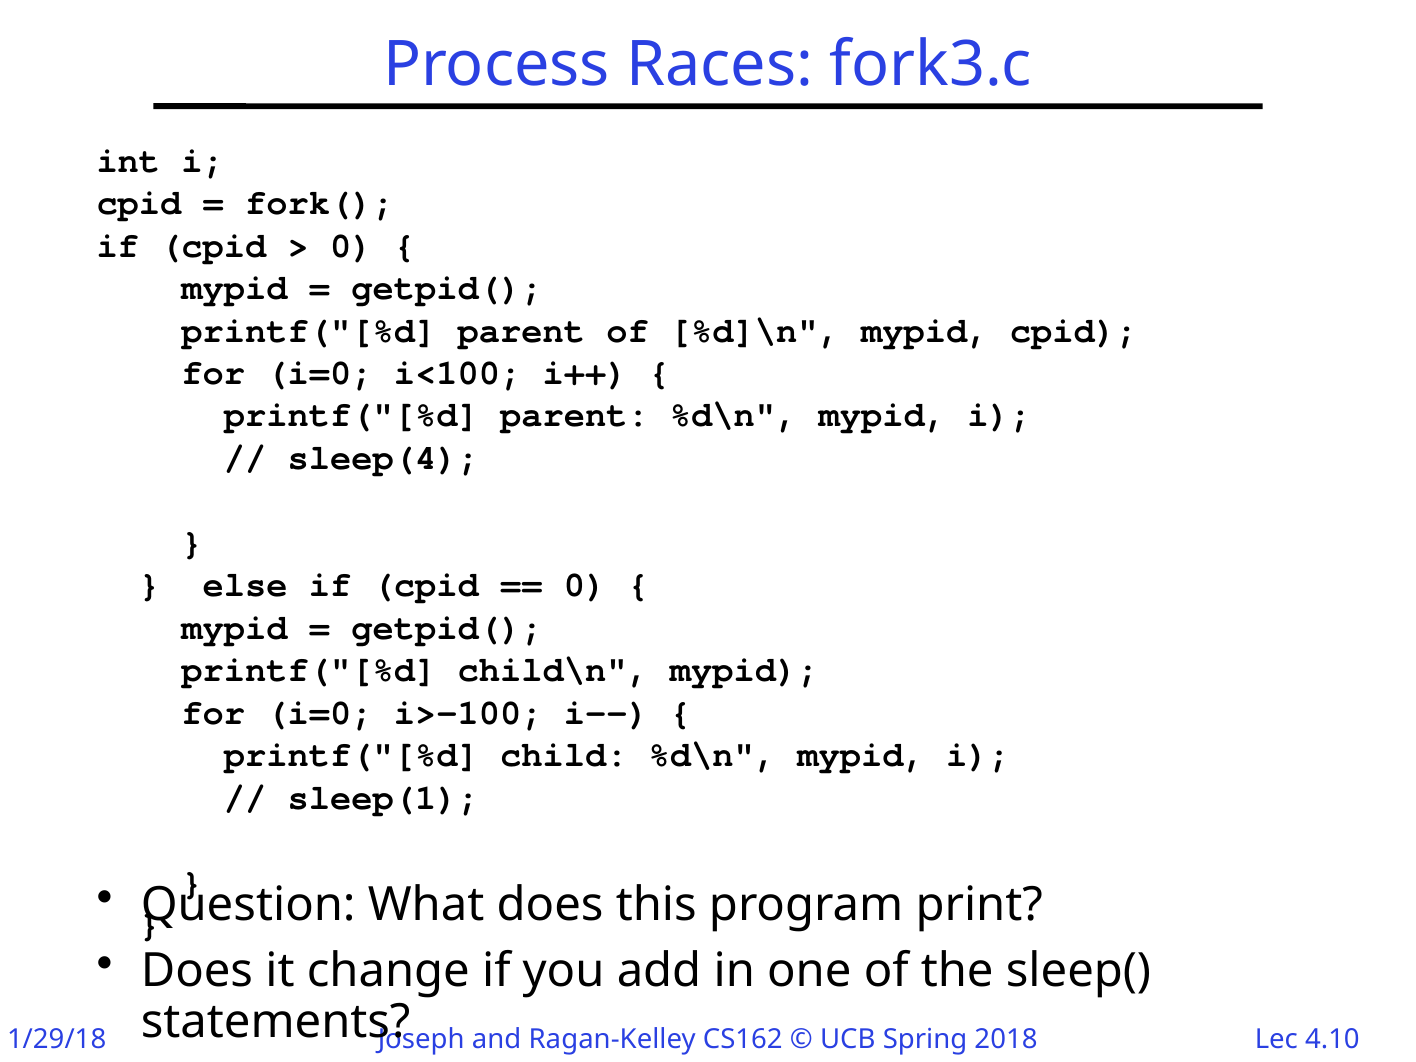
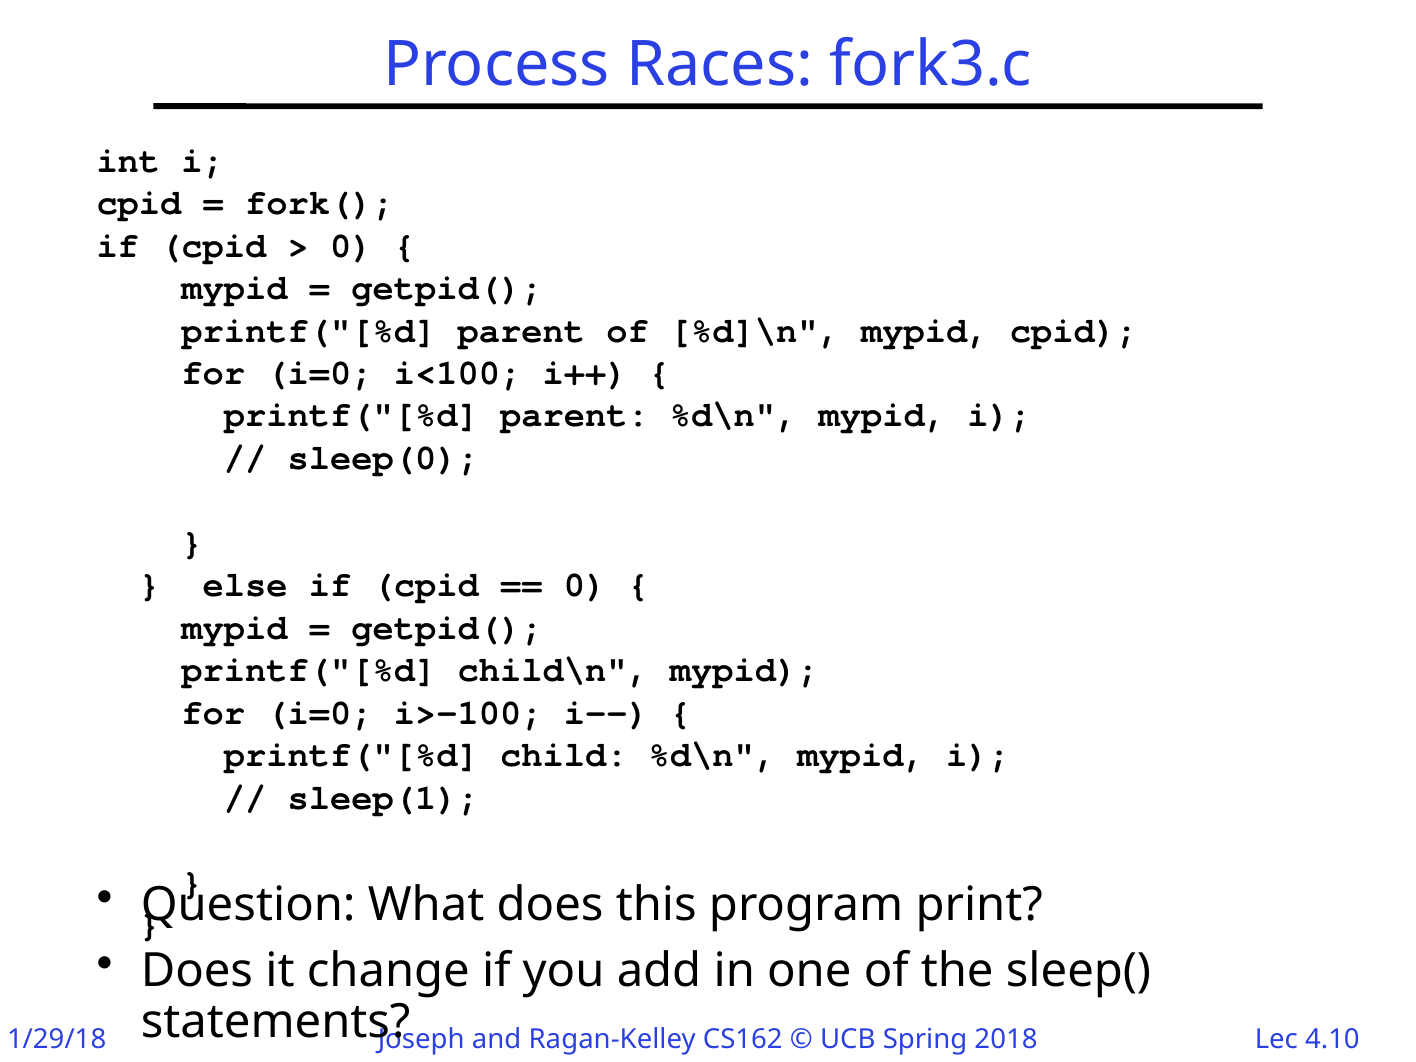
sleep(4: sleep(4 -> sleep(0 (383, 458)
